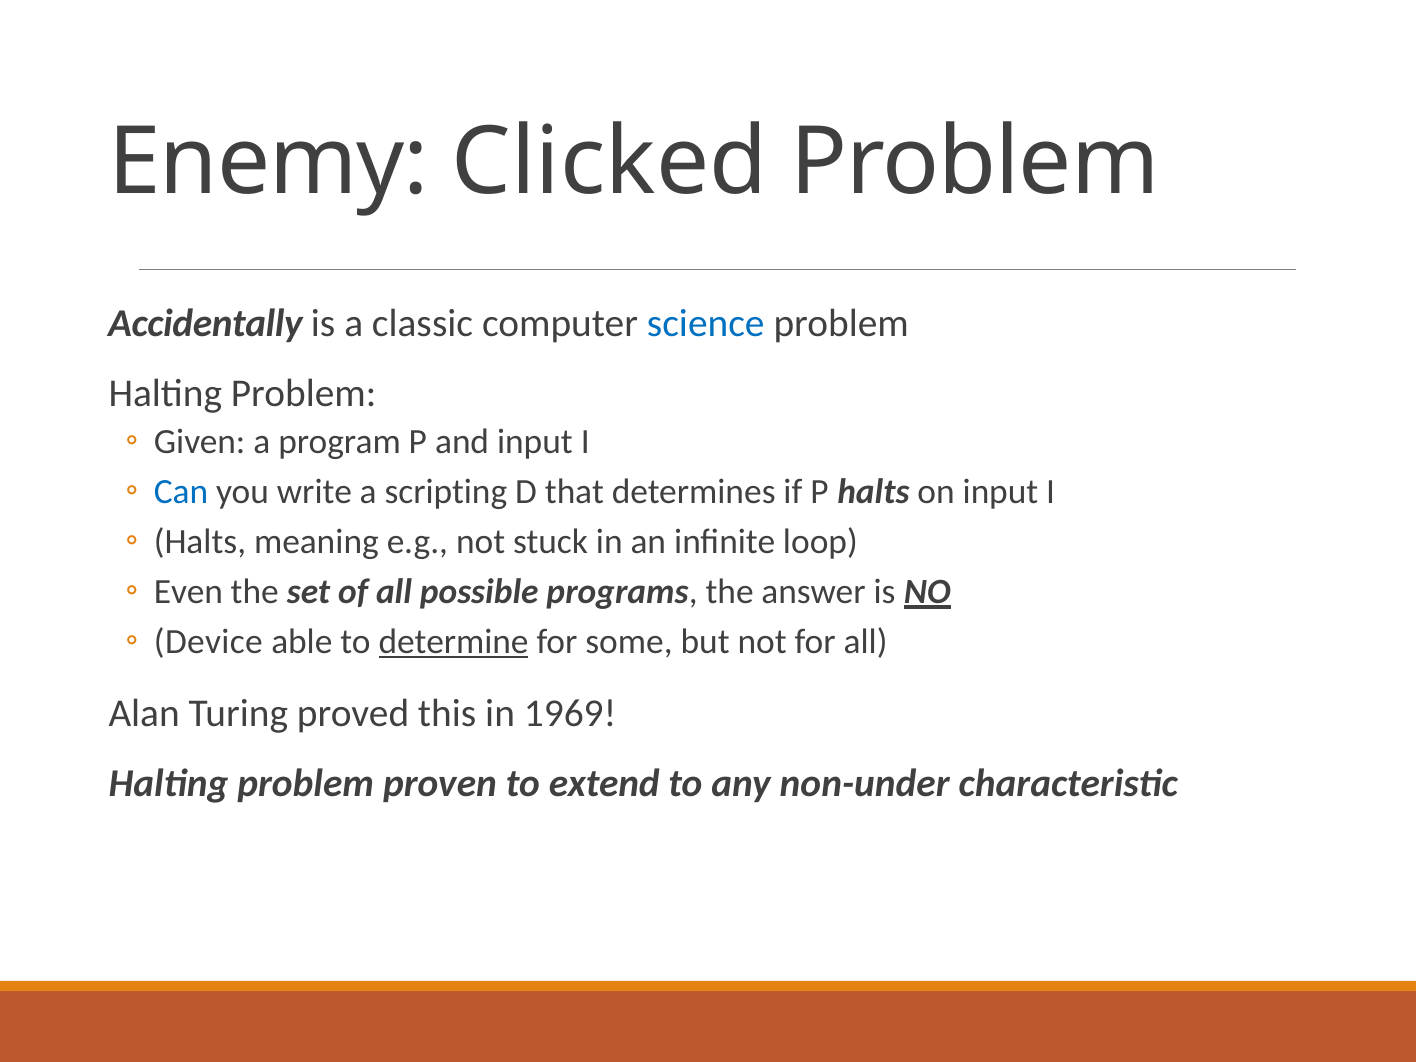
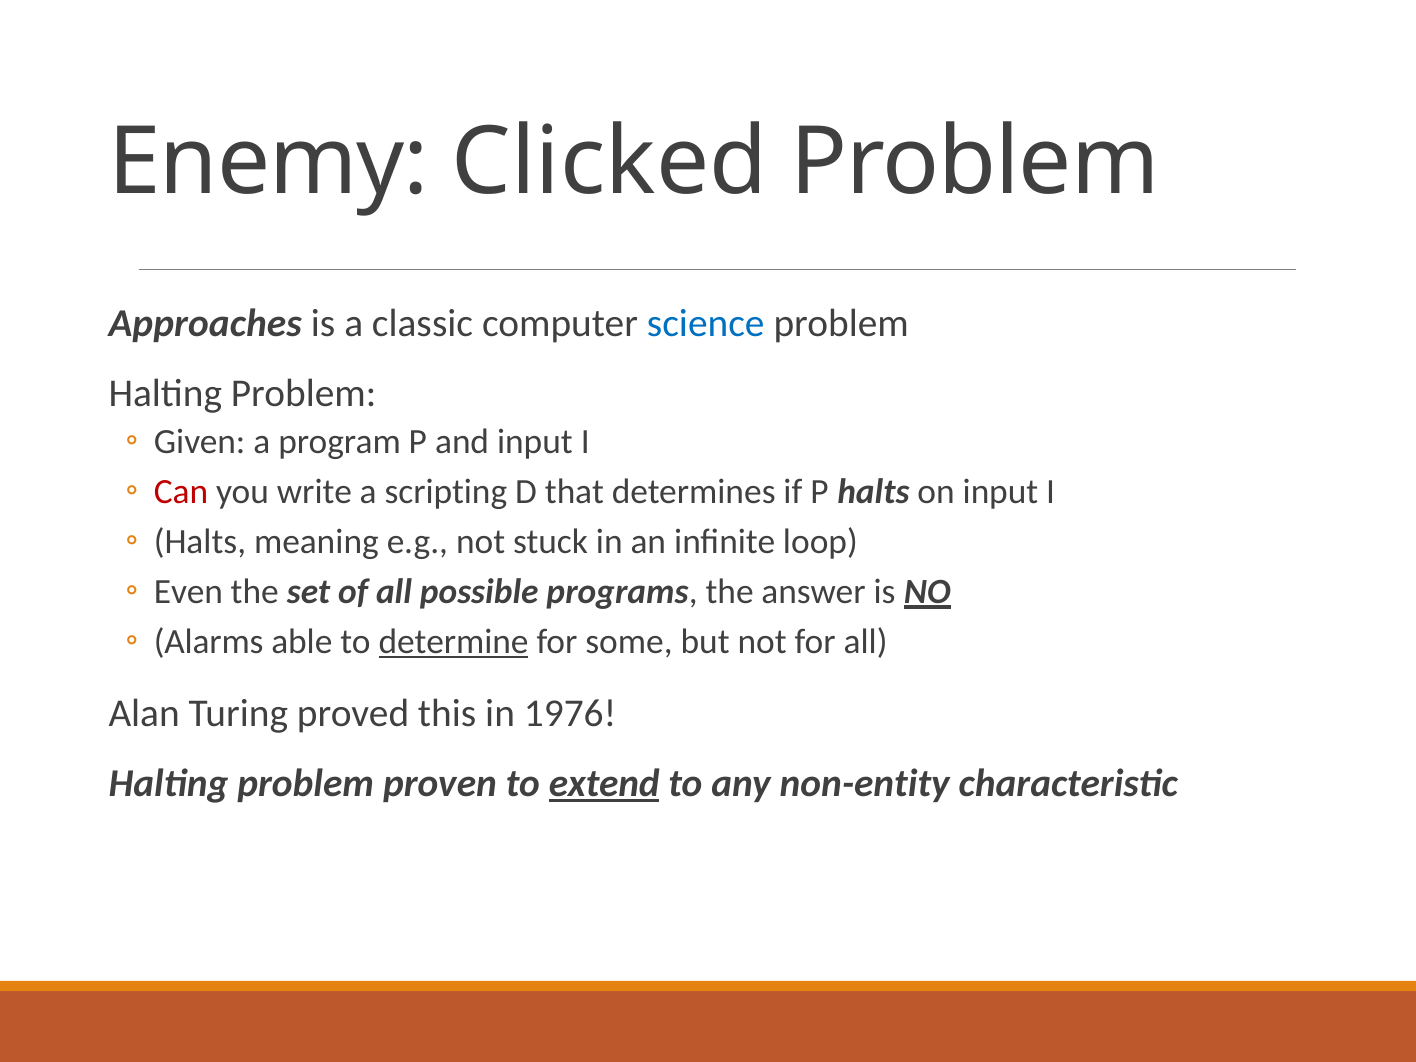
Accidentally: Accidentally -> Approaches (205, 323)
Can colour: blue -> red (181, 491)
Device: Device -> Alarms (209, 642)
1969: 1969 -> 1976 (570, 713)
extend underline: none -> present (604, 783)
non-under: non-under -> non-entity (865, 783)
